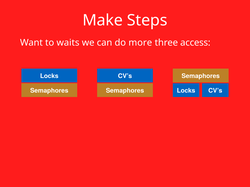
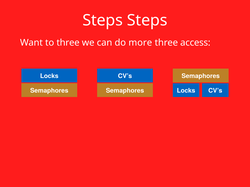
Make: Make -> Steps (103, 20)
to waits: waits -> three (68, 43)
